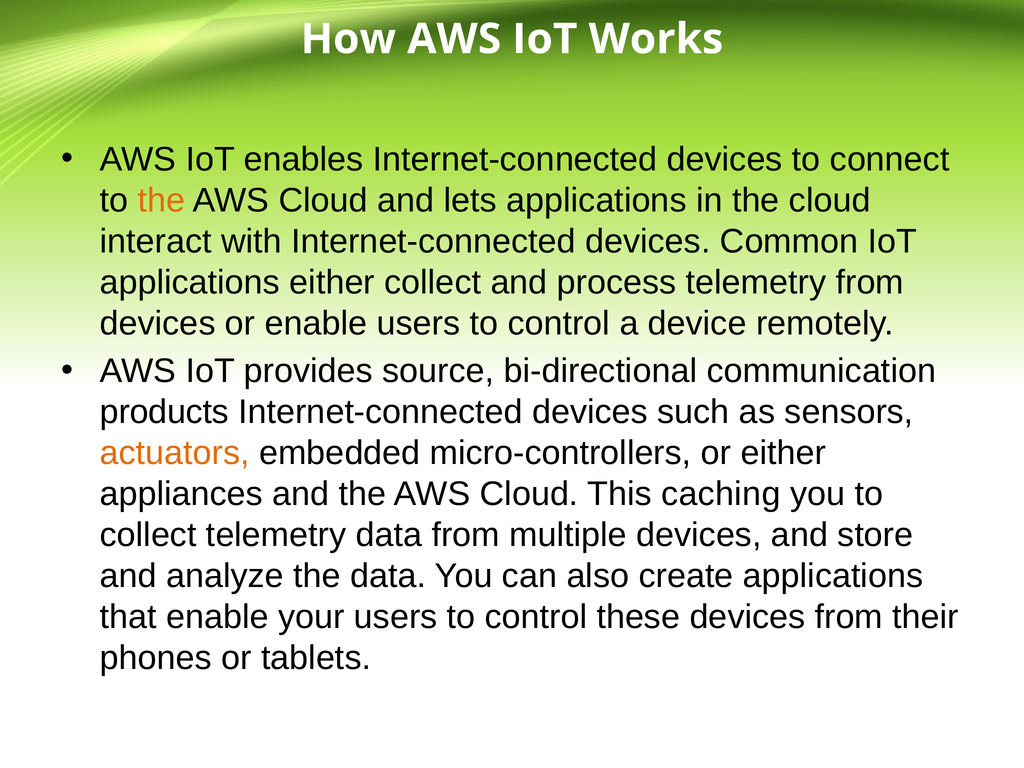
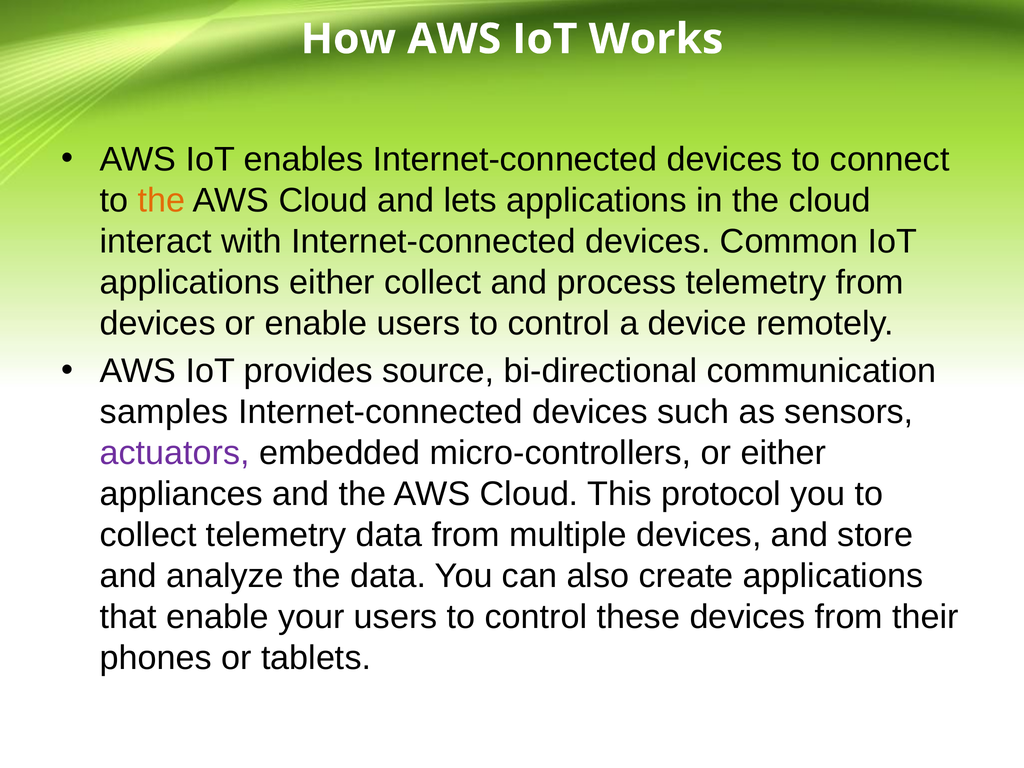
products: products -> samples (164, 412)
actuators colour: orange -> purple (175, 453)
caching: caching -> protocol (721, 494)
